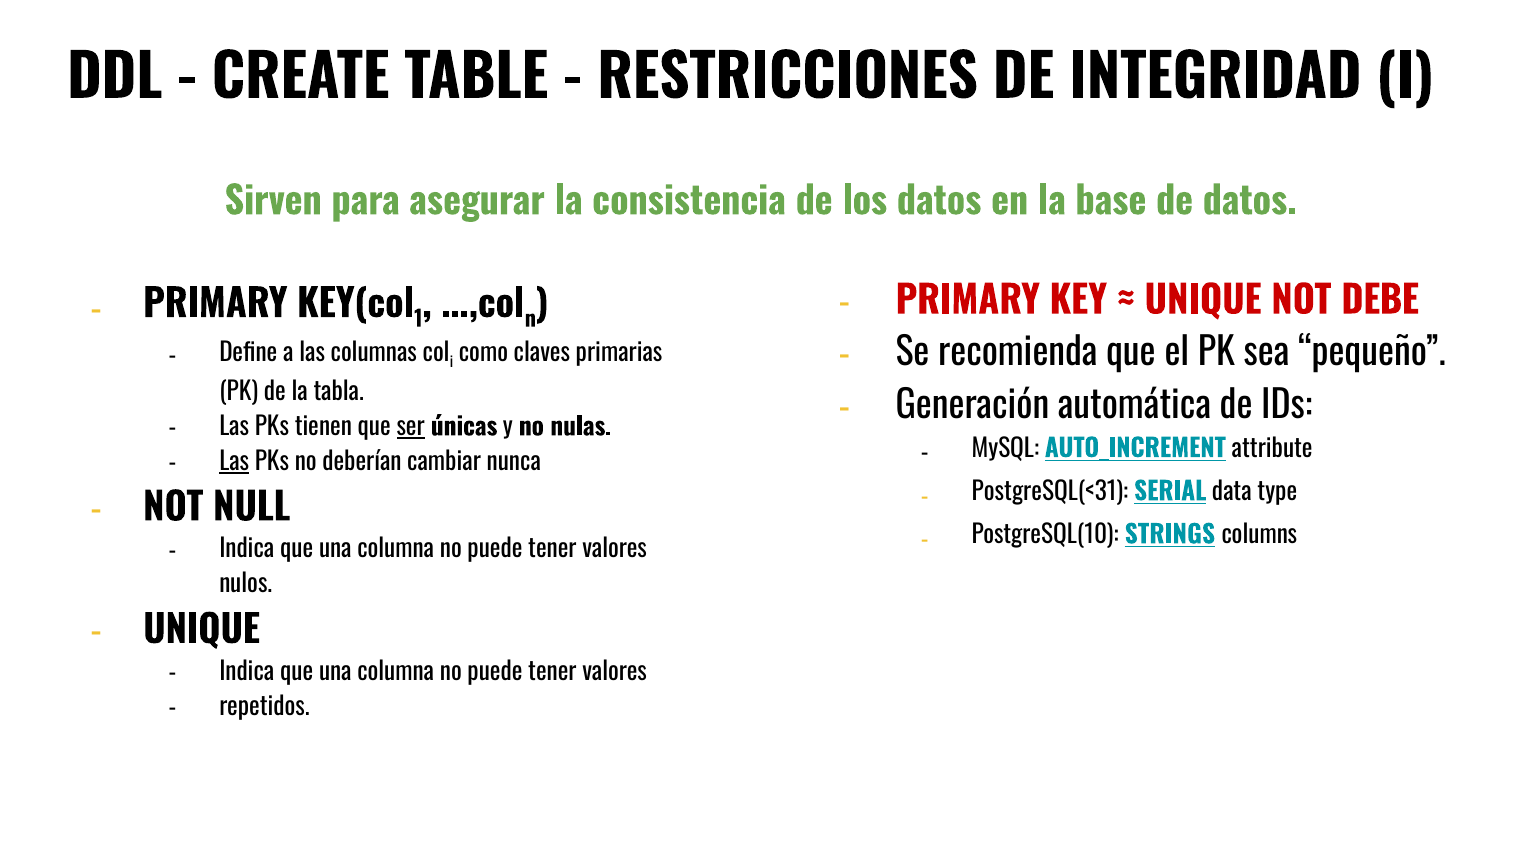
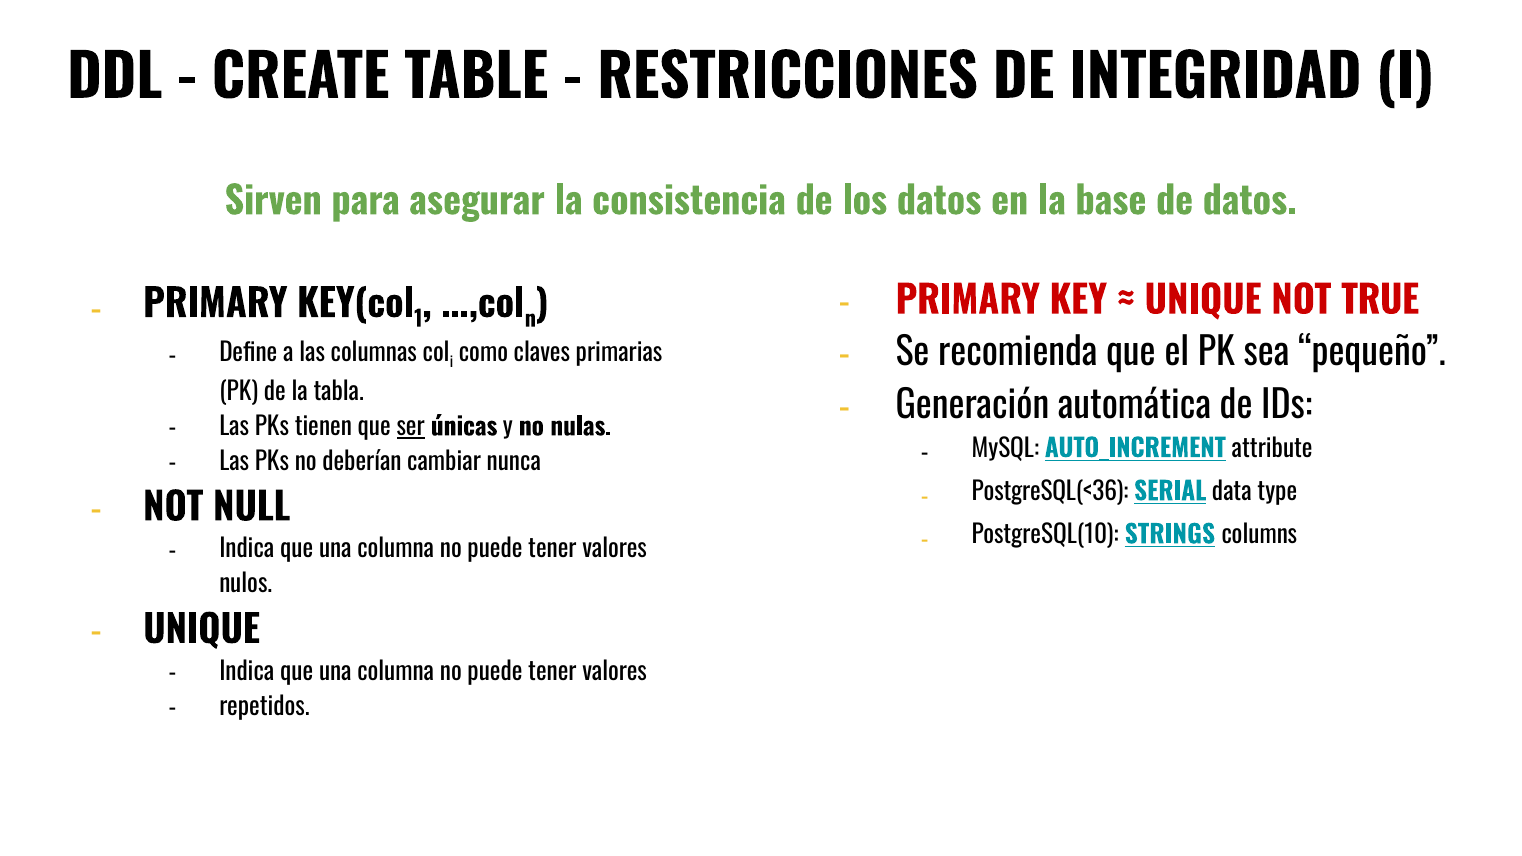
DEBE: DEBE -> TRUE (1380, 301)
Las underline: present -> none (234, 462)
PostgreSQL(<31: PostgreSQL(<31 -> PostgreSQL(<36 (1050, 492)
